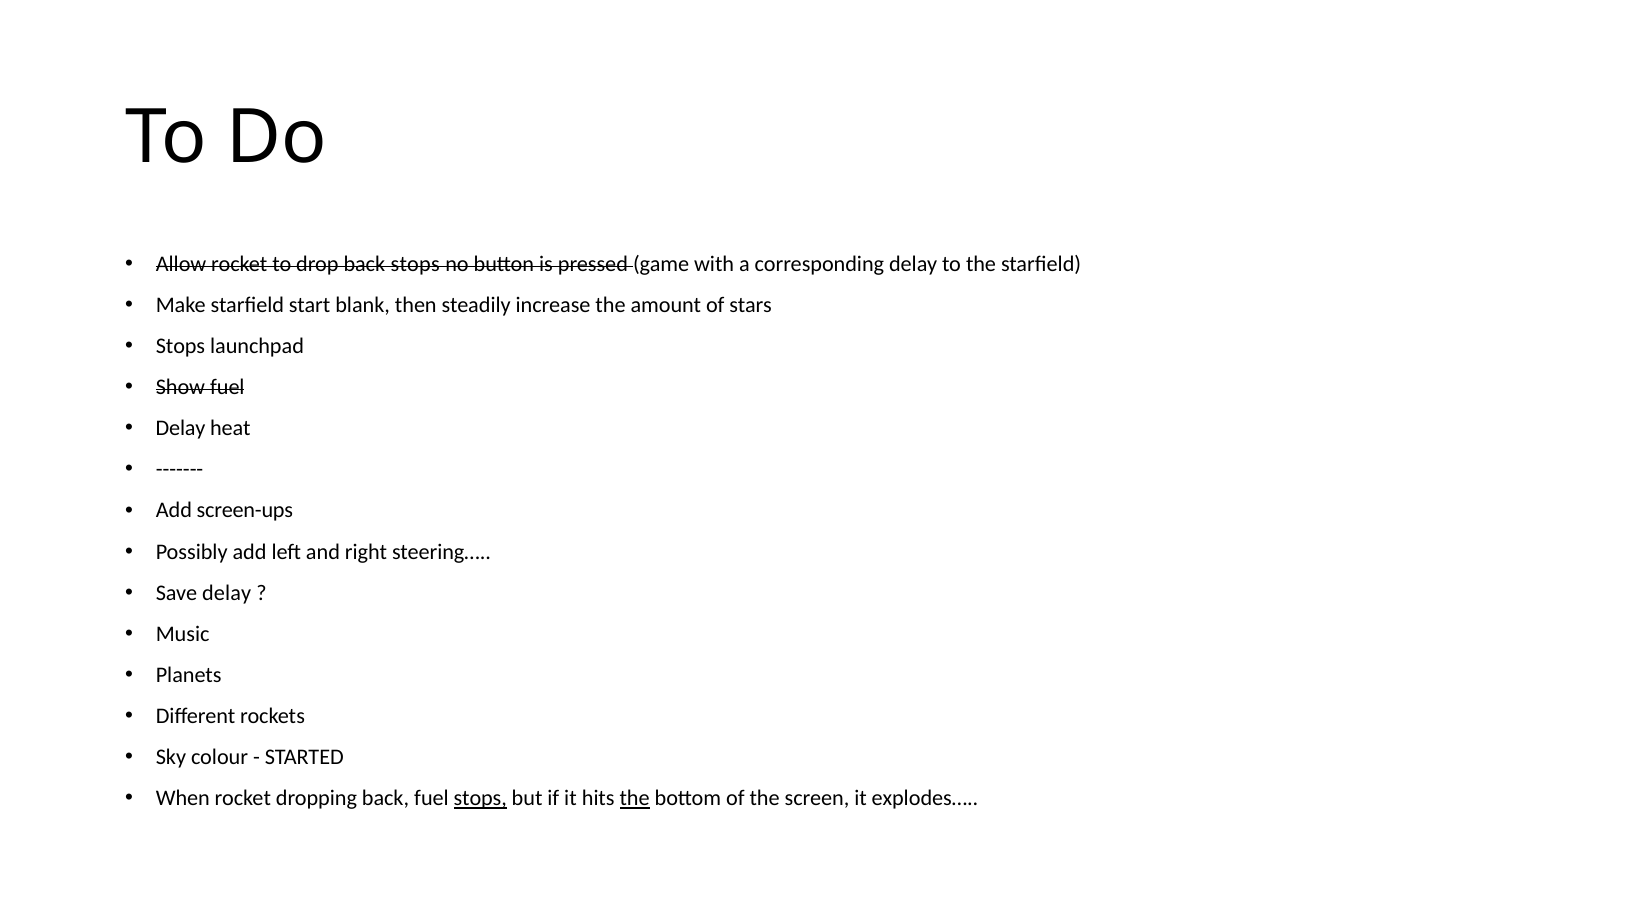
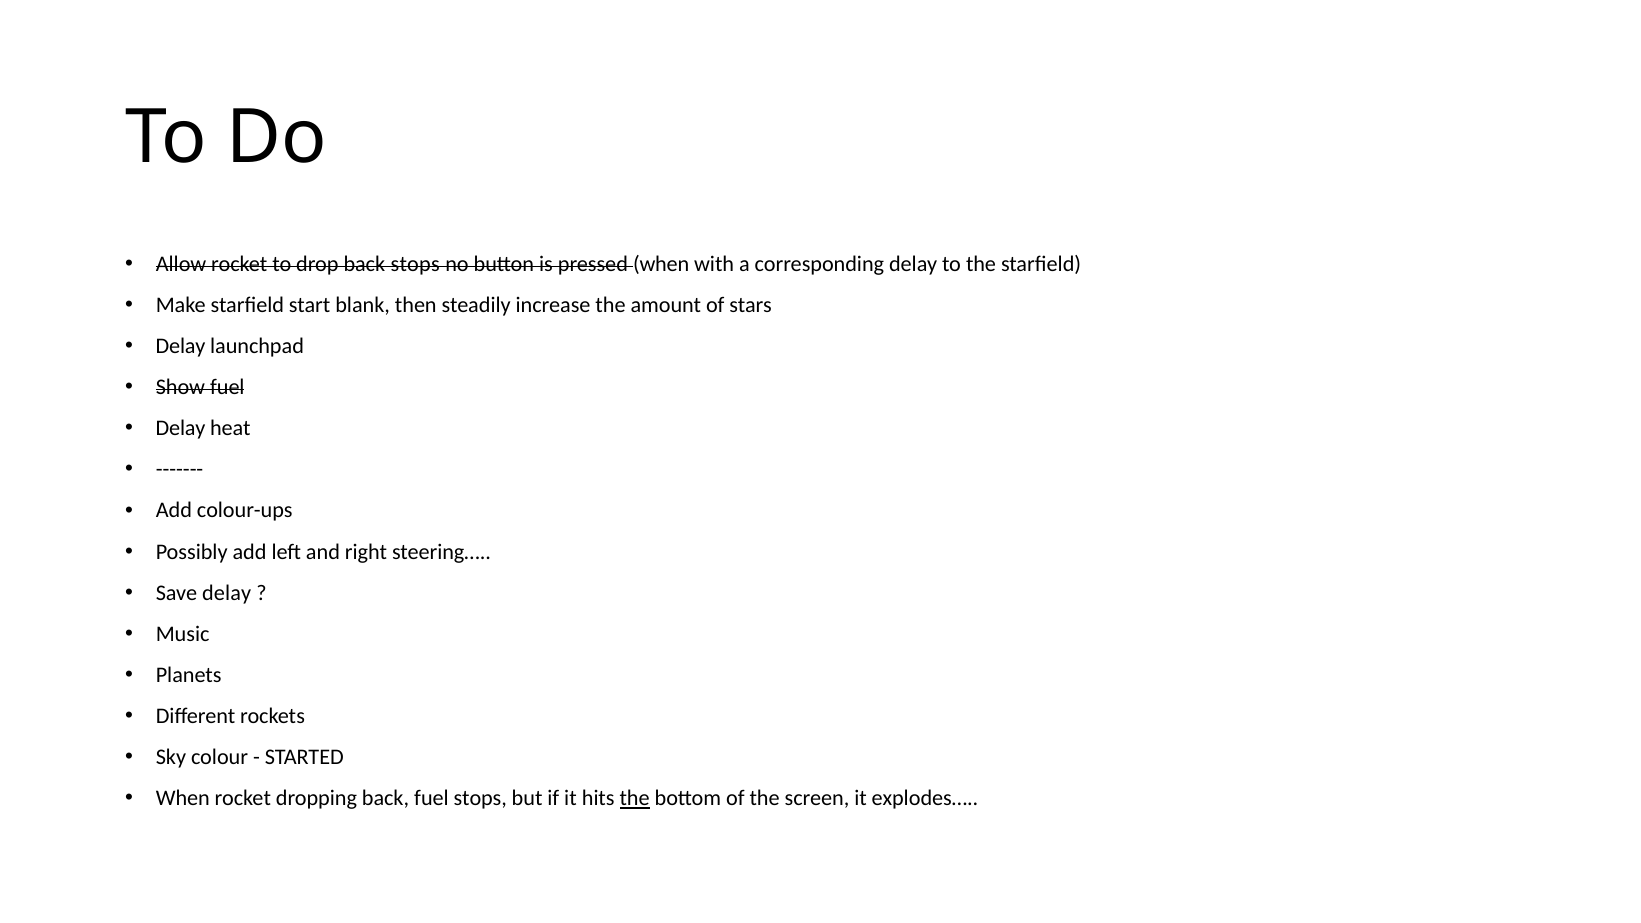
pressed game: game -> when (661, 264)
Stops: Stops -> Delay (181, 346)
screen-ups: screen-ups -> colour-ups (245, 511)
stops underline: present -> none (480, 799)
